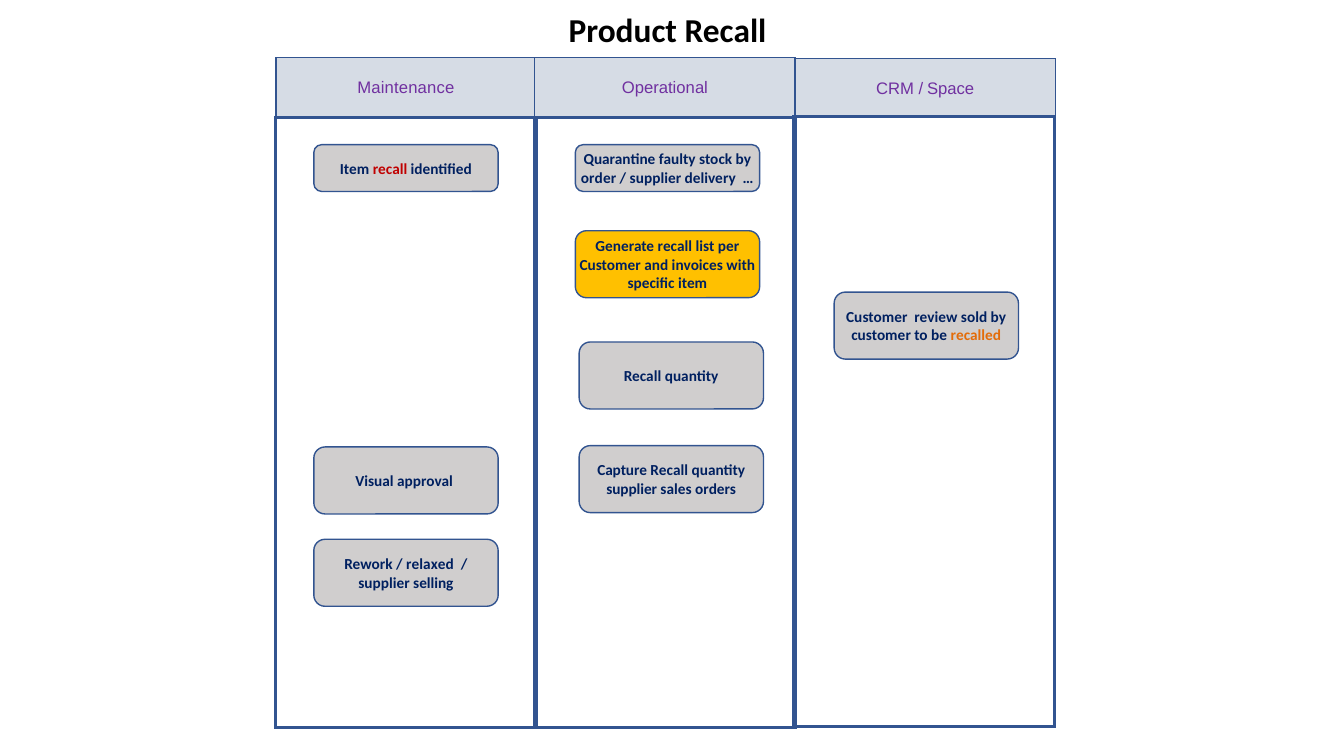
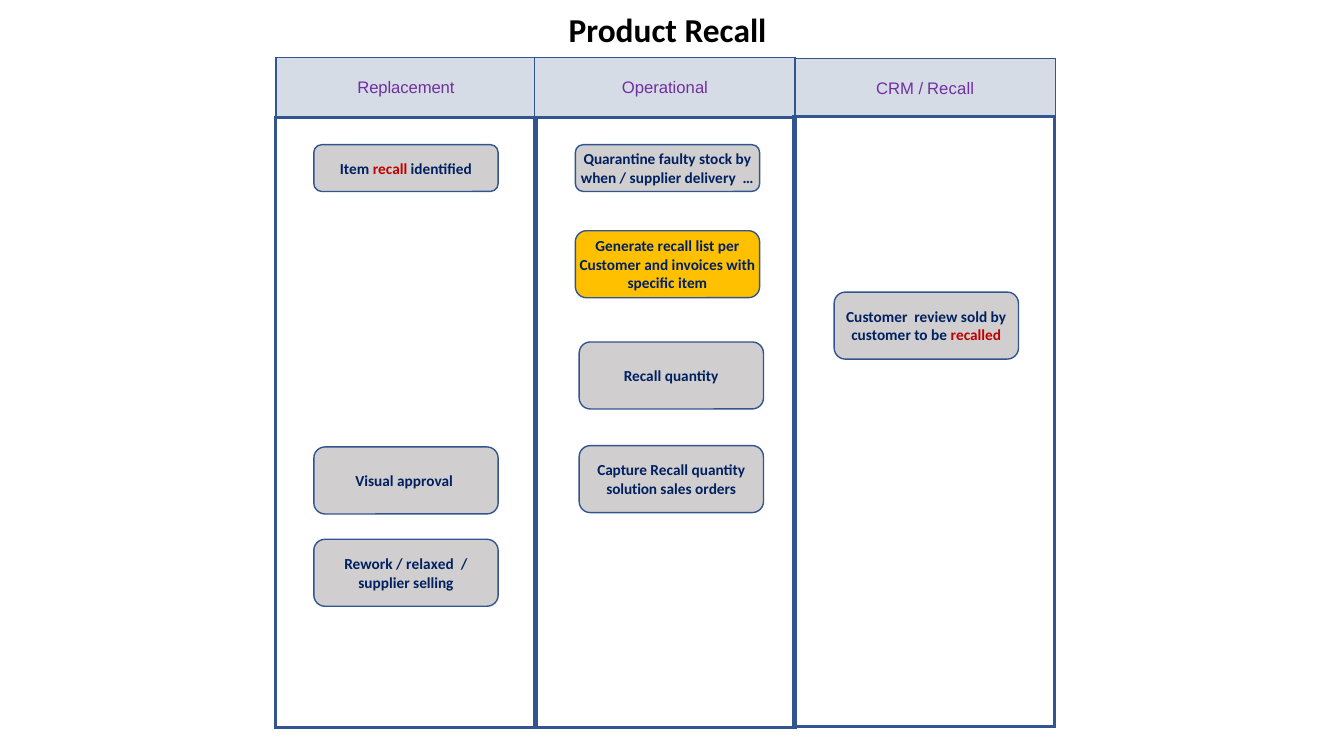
Maintenance: Maintenance -> Replacement (406, 88)
Space: Space -> Recall (951, 89)
order: order -> when (599, 178)
recalled colour: orange -> red (976, 336)
supplier: supplier -> solution (632, 489)
